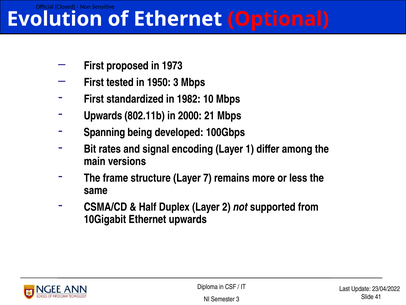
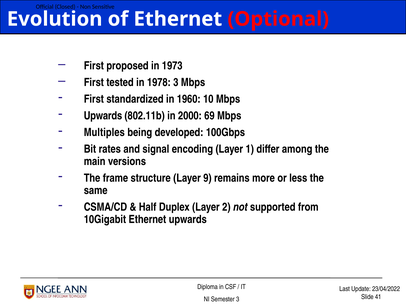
1950: 1950 -> 1978 (159, 82)
1982: 1982 -> 1960 (189, 99)
21: 21 -> 69 (209, 116)
Spanning: Spanning -> Multiples (104, 132)
7: 7 -> 9 (207, 178)
